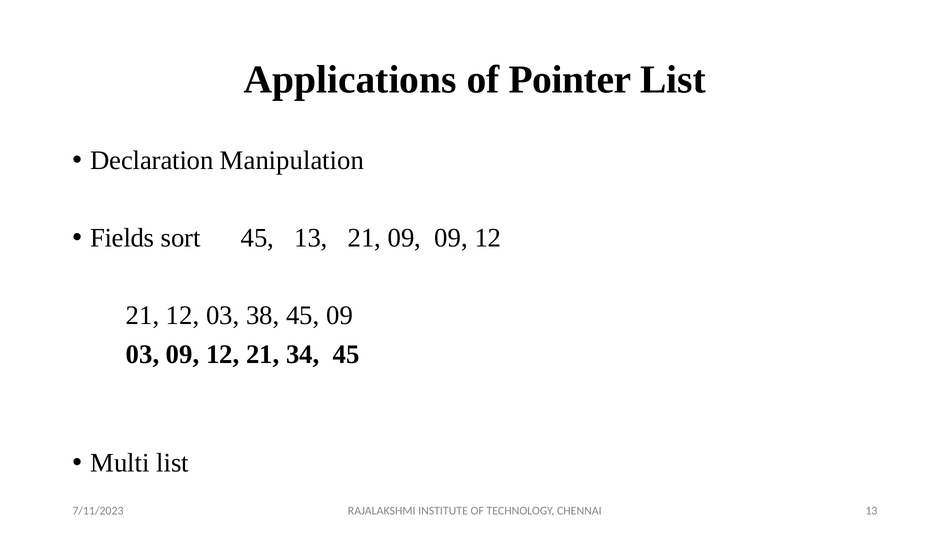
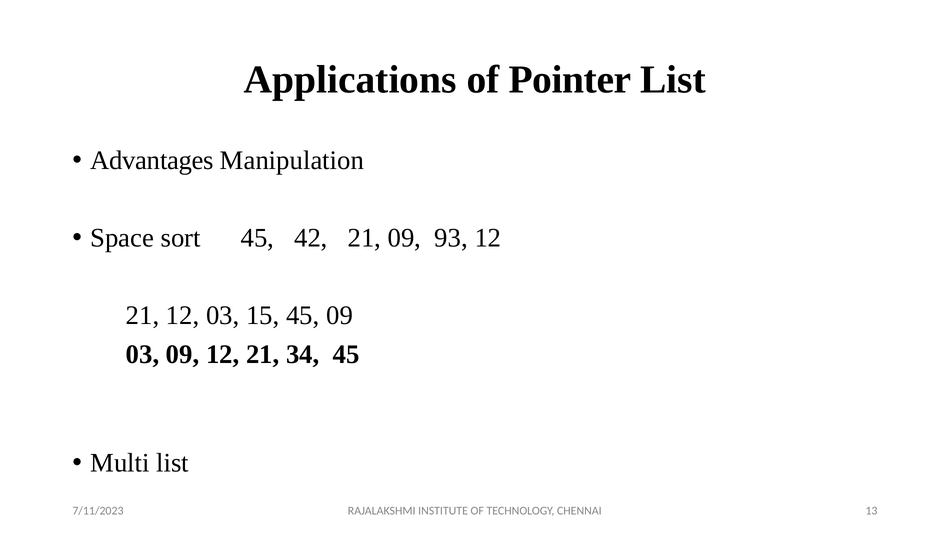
Declaration: Declaration -> Advantages (152, 160)
Fields: Fields -> Space (122, 238)
45 13: 13 -> 42 (311, 238)
09 09: 09 -> 93 (451, 238)
38: 38 -> 15 (263, 315)
